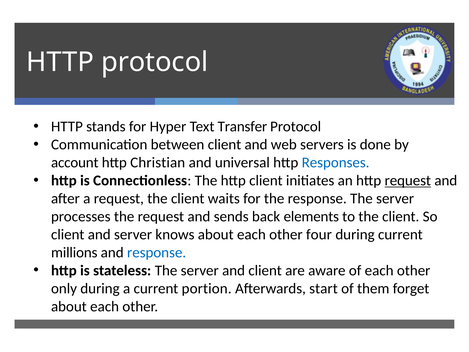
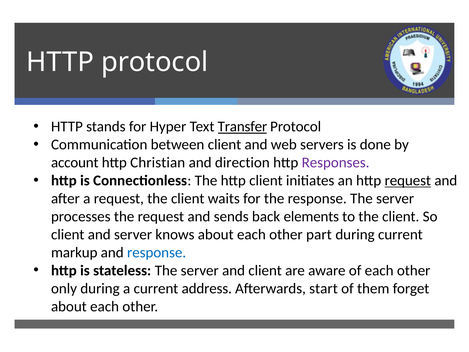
Transfer underline: none -> present (242, 127)
universal: universal -> direction (242, 162)
Responses colour: blue -> purple (336, 162)
four: four -> part (319, 234)
millions: millions -> markup (74, 252)
portion: portion -> address (207, 288)
